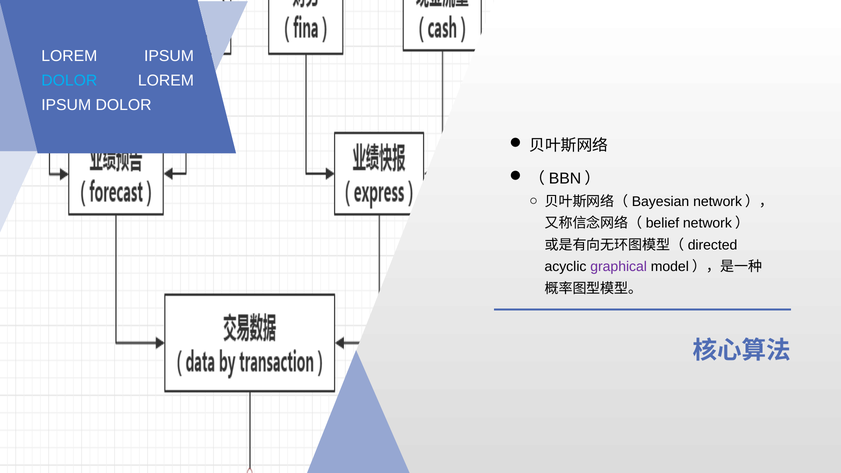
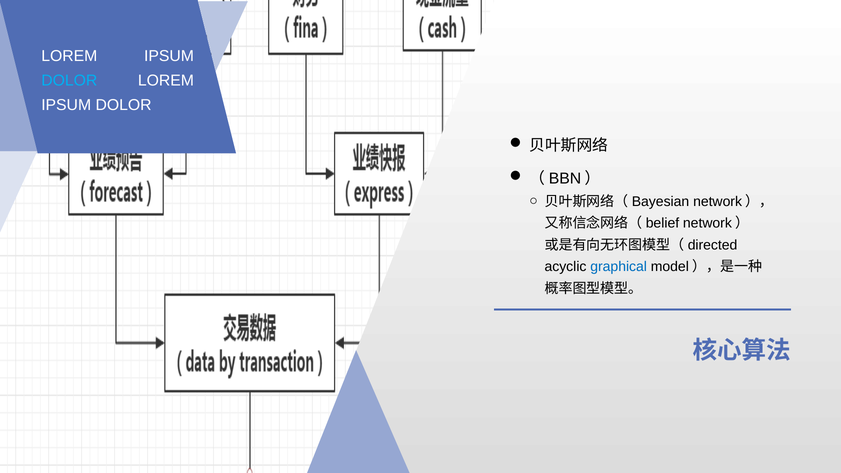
graphical colour: purple -> blue (619, 267)
